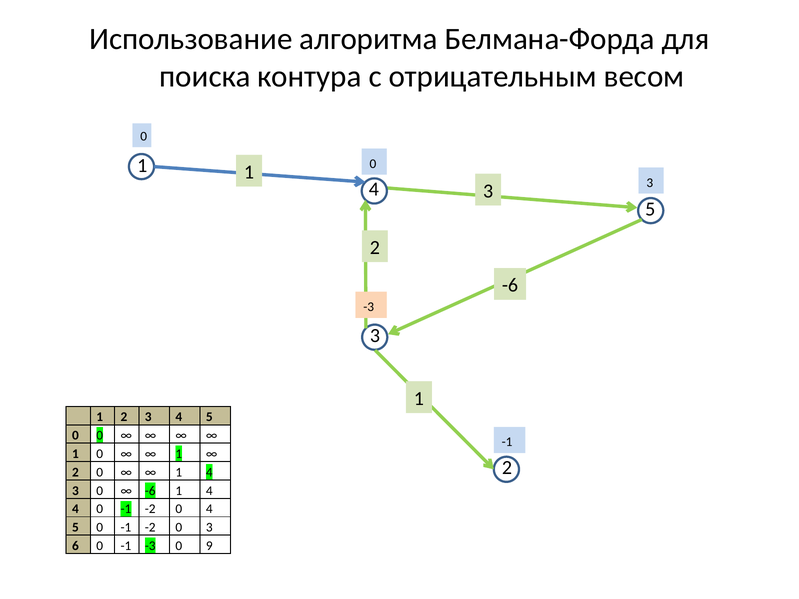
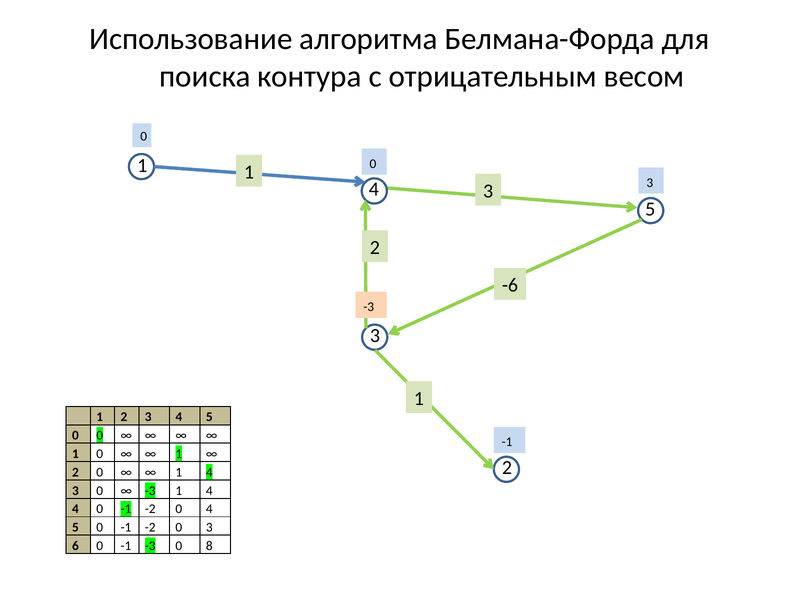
-6: -6 -> -3 (150, 491)
9: 9 -> 8 (209, 546)
